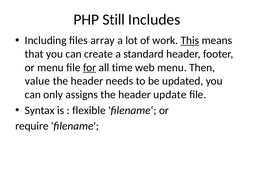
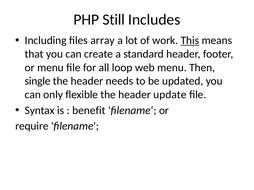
for underline: present -> none (90, 68)
time: time -> loop (122, 68)
value: value -> single (38, 81)
assigns: assigns -> flexible (82, 95)
flexible: flexible -> benefit (89, 111)
